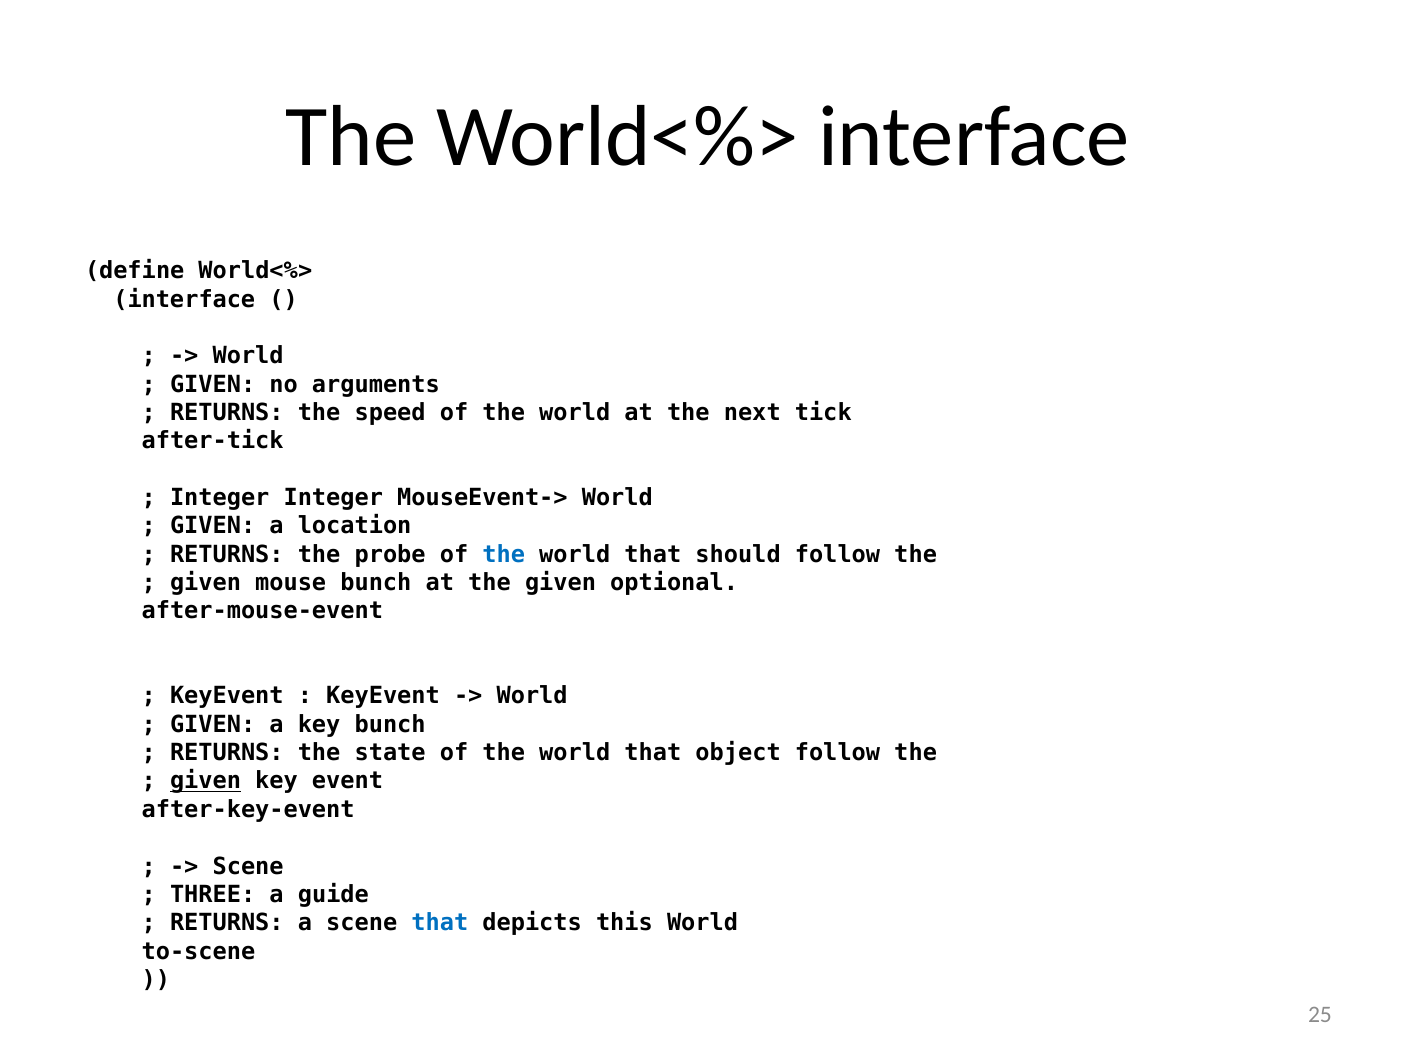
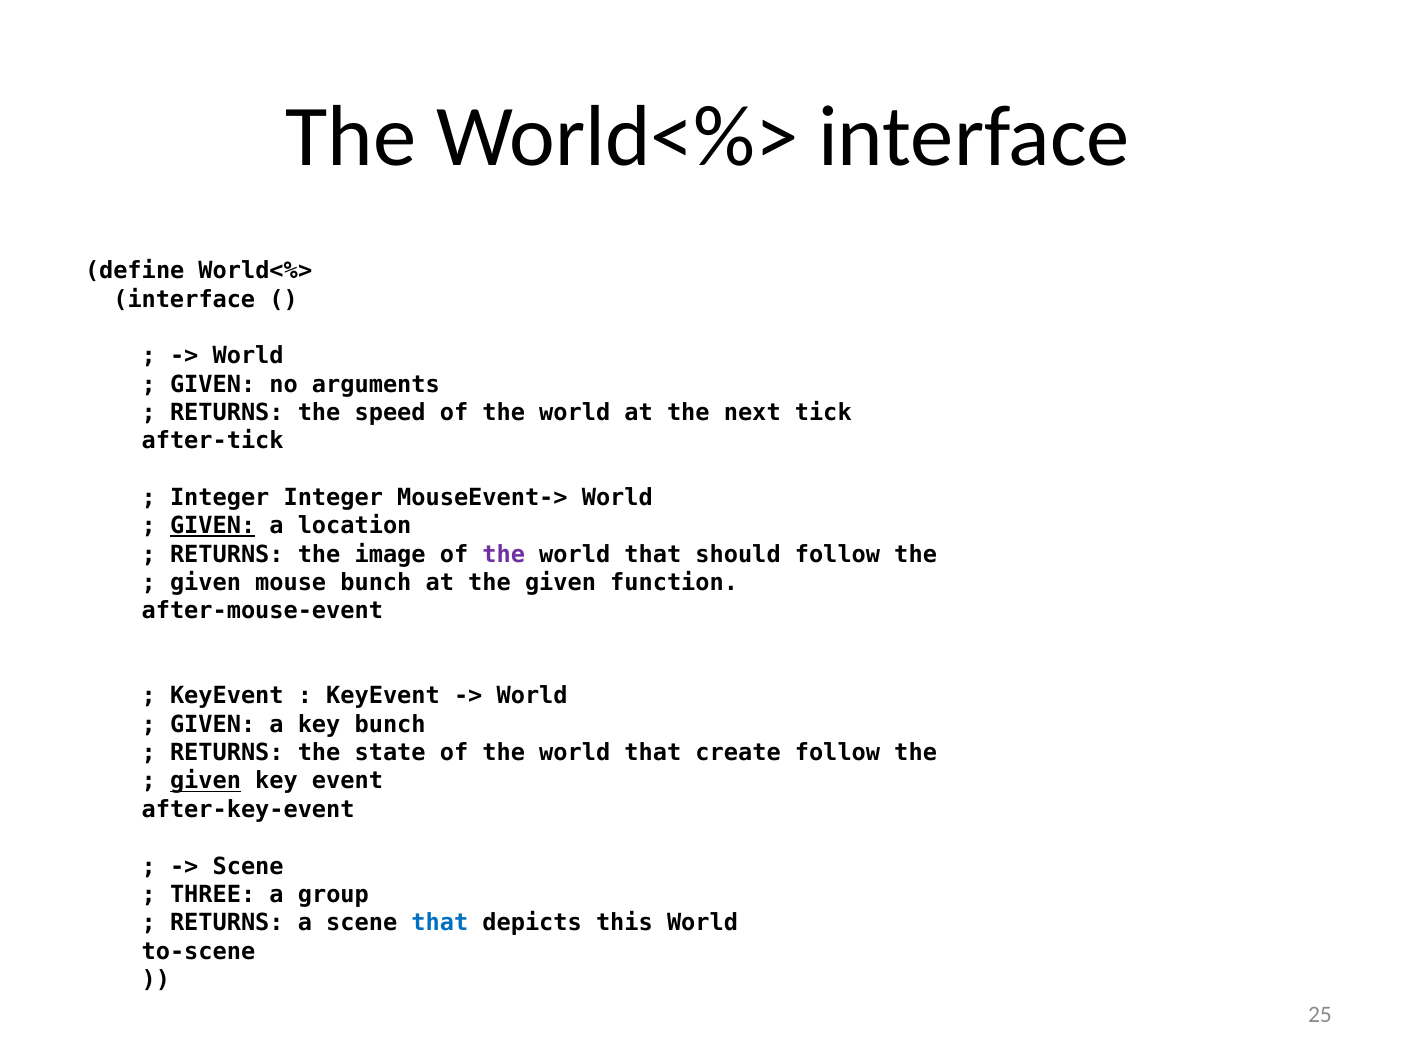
GIVEN underline: none -> present (213, 526)
probe: probe -> image (390, 554)
the colour: blue -> purple (504, 554)
optional: optional -> function (674, 583)
object: object -> create (738, 753)
guide: guide -> group (333, 894)
